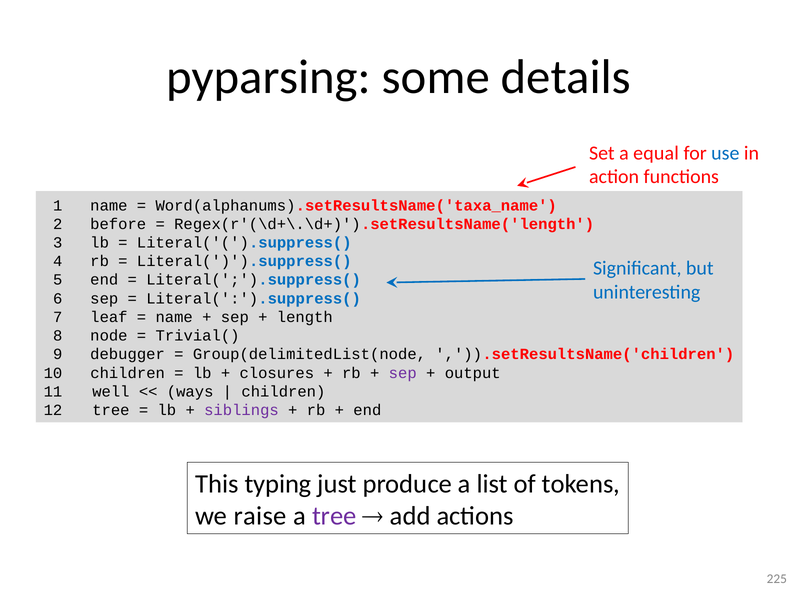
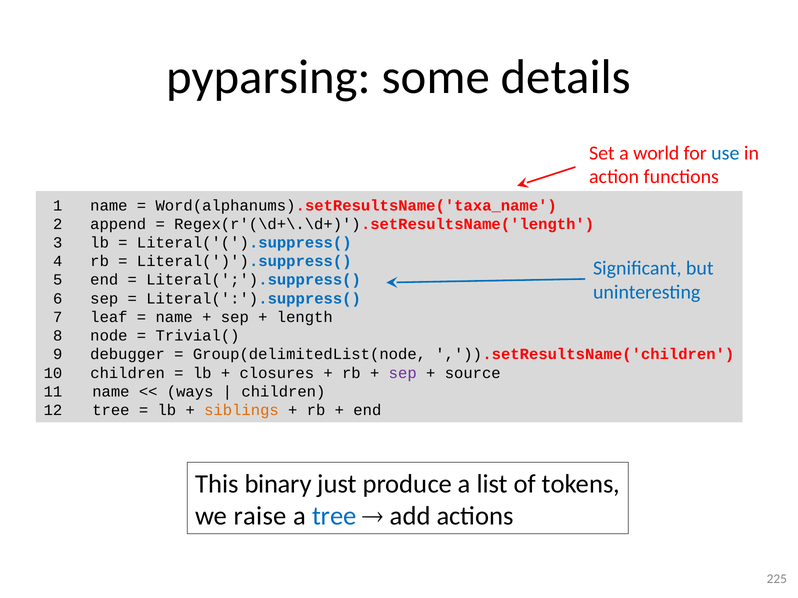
equal: equal -> world (656, 153)
before: before -> append (118, 224)
output: output -> source (473, 373)
well: well -> name (111, 392)
siblings colour: purple -> orange (241, 410)
typing: typing -> binary (278, 484)
tree colour: purple -> blue (334, 516)
